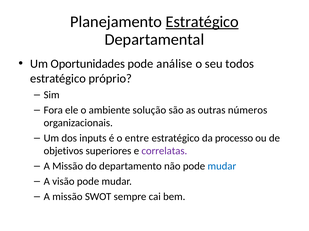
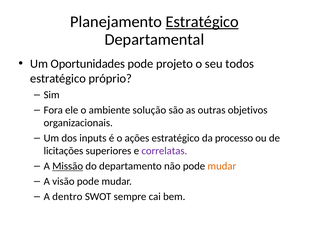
análise: análise -> projeto (175, 64)
números: números -> objetivos (248, 110)
entre: entre -> ações (137, 139)
objetivos: objetivos -> licitações (63, 151)
Missão underline: none -> present (68, 167)
mudar colour: blue -> orange (222, 167)
missão: missão -> dentro (67, 197)
